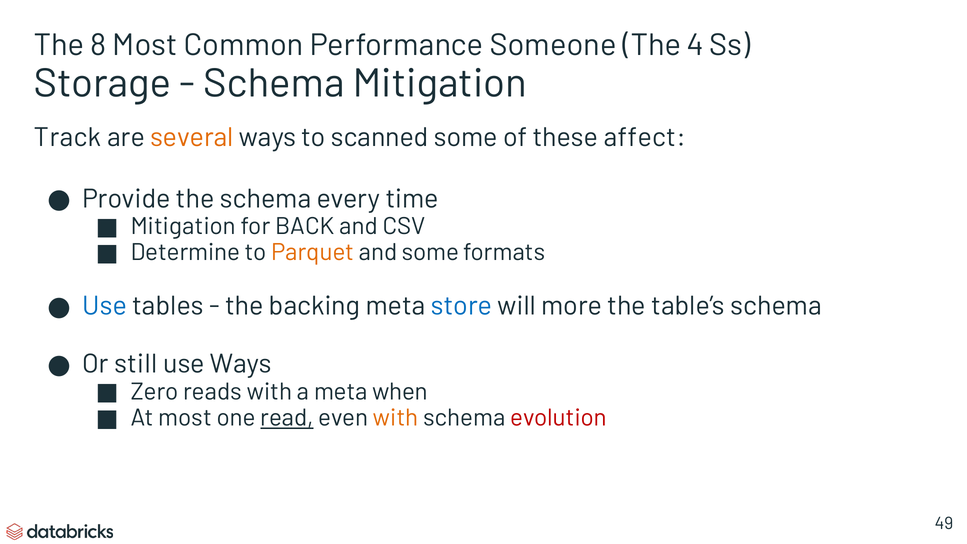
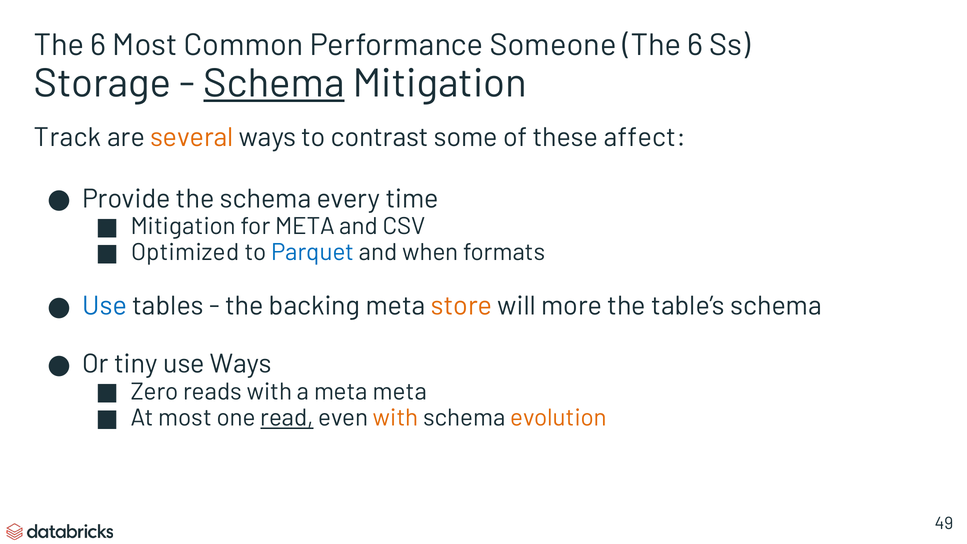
8: 8 -> 6 (98, 45)
4: 4 -> 6 (695, 45)
Schema underline: none -> present (274, 83)
scanned: scanned -> contrast (380, 137)
for BACK: BACK -> META (305, 226)
Determine: Determine -> Optimized (185, 252)
Parquet colour: orange -> blue (313, 252)
and some: some -> when (430, 252)
store colour: blue -> orange (461, 306)
still: still -> tiny (136, 364)
meta when: when -> meta (400, 392)
evolution colour: red -> orange (558, 418)
